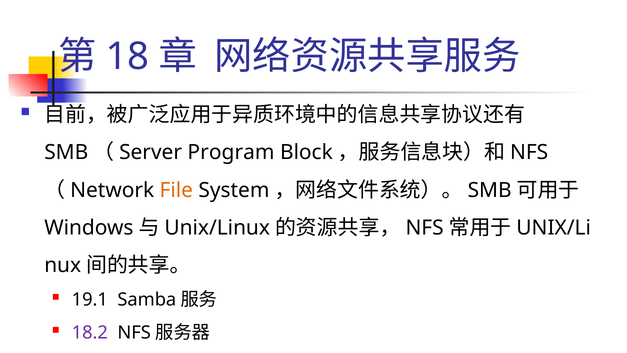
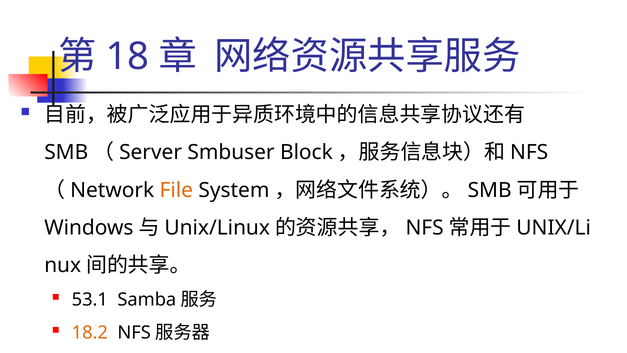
Program: Program -> Smbuser (231, 152)
19.1: 19.1 -> 53.1 (90, 299)
18.2 colour: purple -> orange (90, 332)
